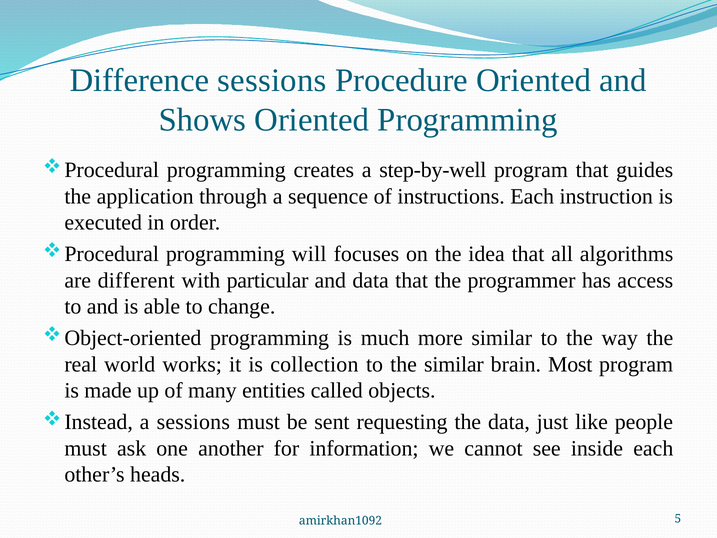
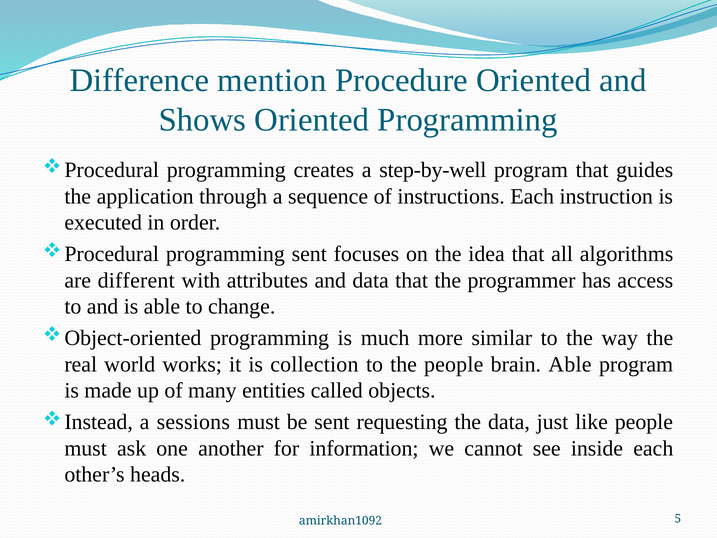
Difference sessions: sessions -> mention (272, 81)
programming will: will -> sent (309, 254)
particular: particular -> attributes (267, 280)
the similar: similar -> people (454, 364)
brain Most: Most -> Able (570, 364)
